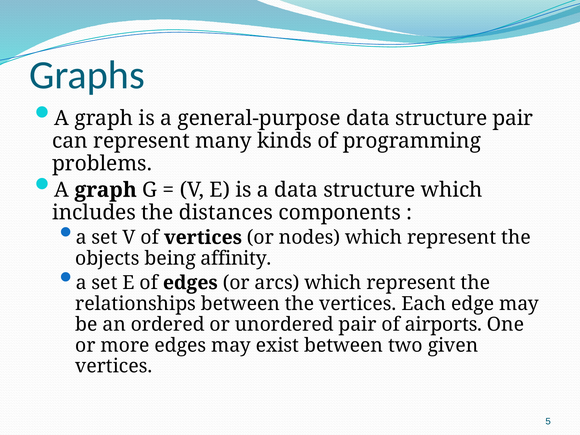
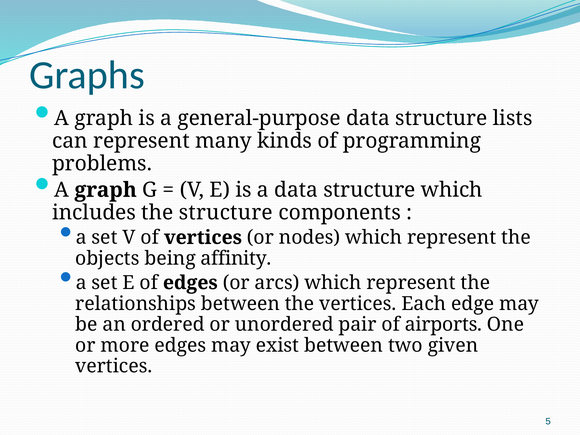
structure pair: pair -> lists (513, 118)
the distances: distances -> structure (226, 213)
